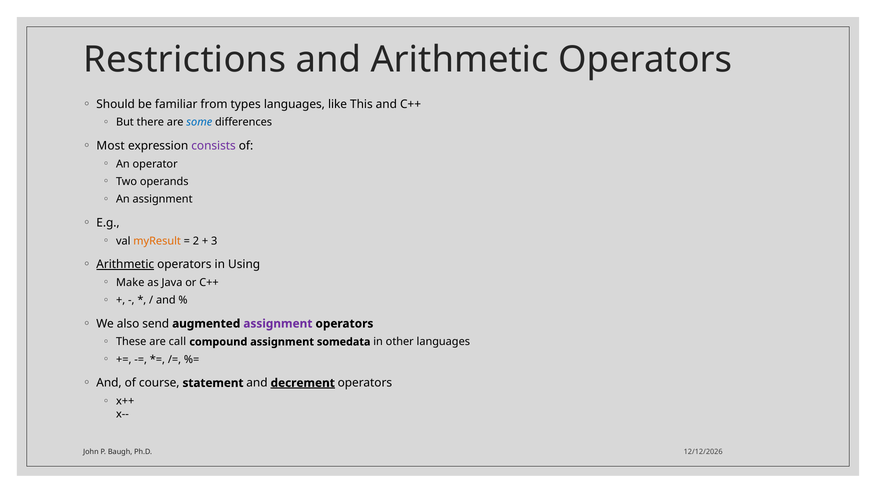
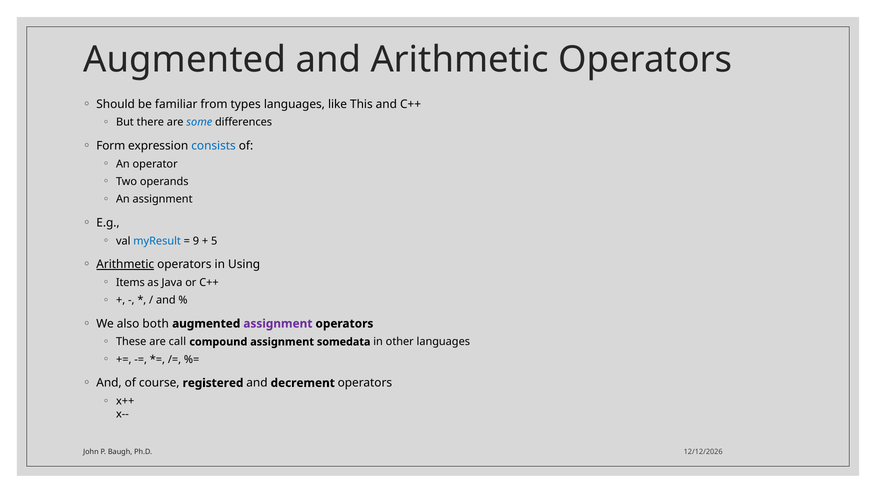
Restrictions: Restrictions -> Augmented (185, 59)
Most: Most -> Form (111, 146)
consists colour: purple -> blue (214, 146)
myResult colour: orange -> blue (157, 241)
2: 2 -> 9 (196, 241)
3: 3 -> 5 (214, 241)
Make: Make -> Items (130, 282)
send: send -> both (156, 323)
statement: statement -> registered (213, 383)
decrement underline: present -> none (303, 383)
